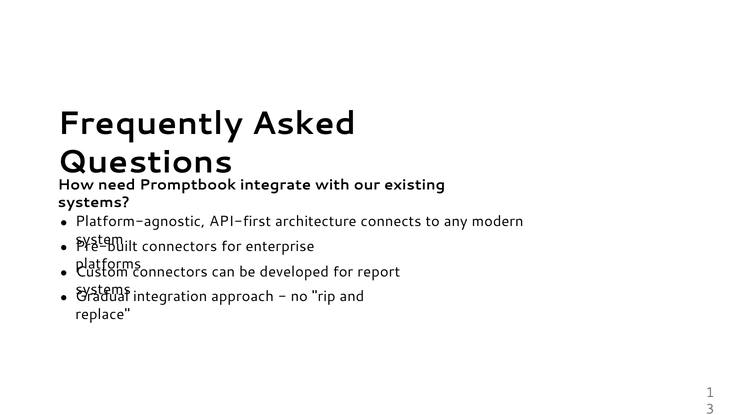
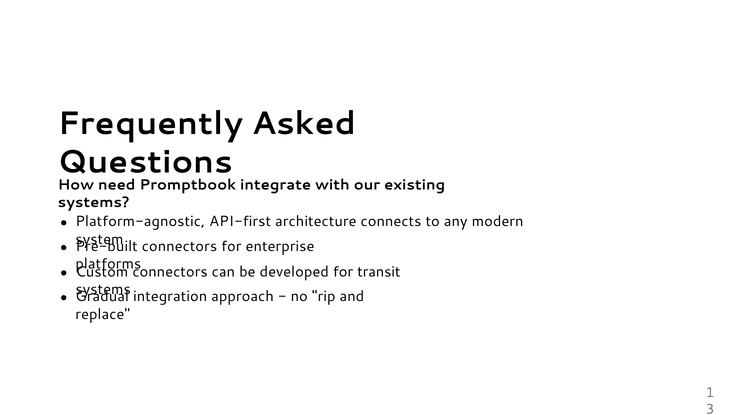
report: report -> transit (379, 272)
